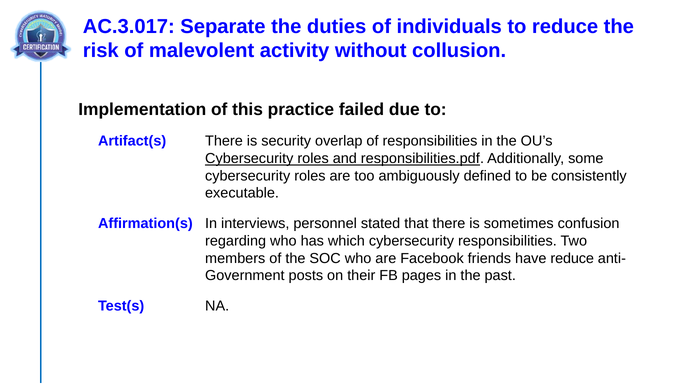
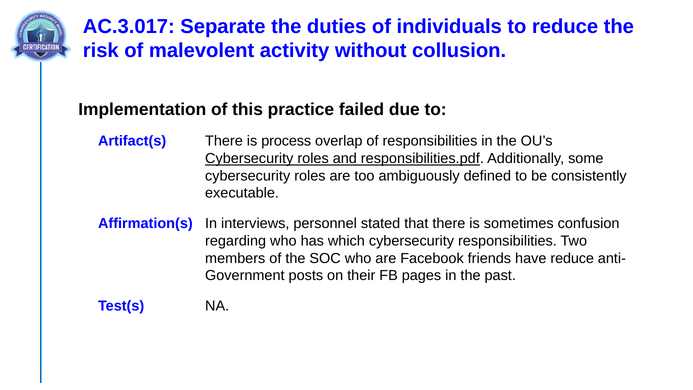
security: security -> process (286, 141)
